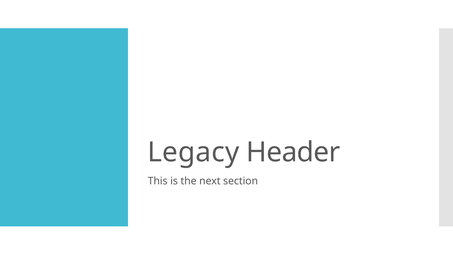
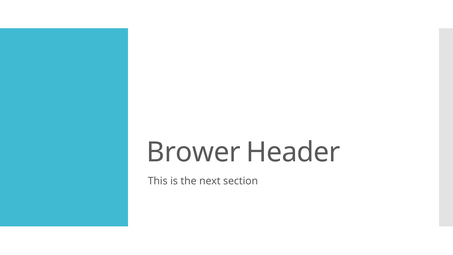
Legacy: Legacy -> Brower (194, 152)
